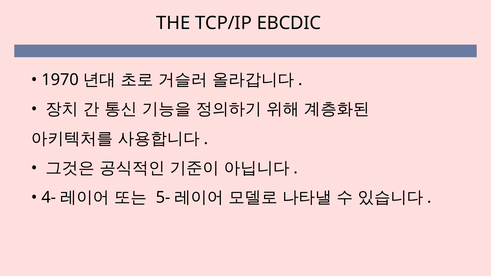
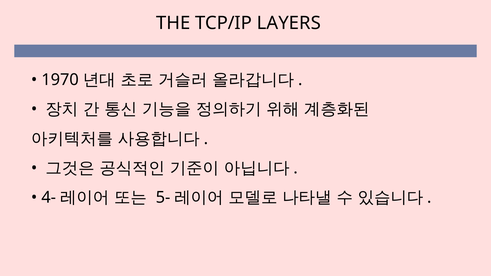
EBCDIC: EBCDIC -> LAYERS (289, 23)
